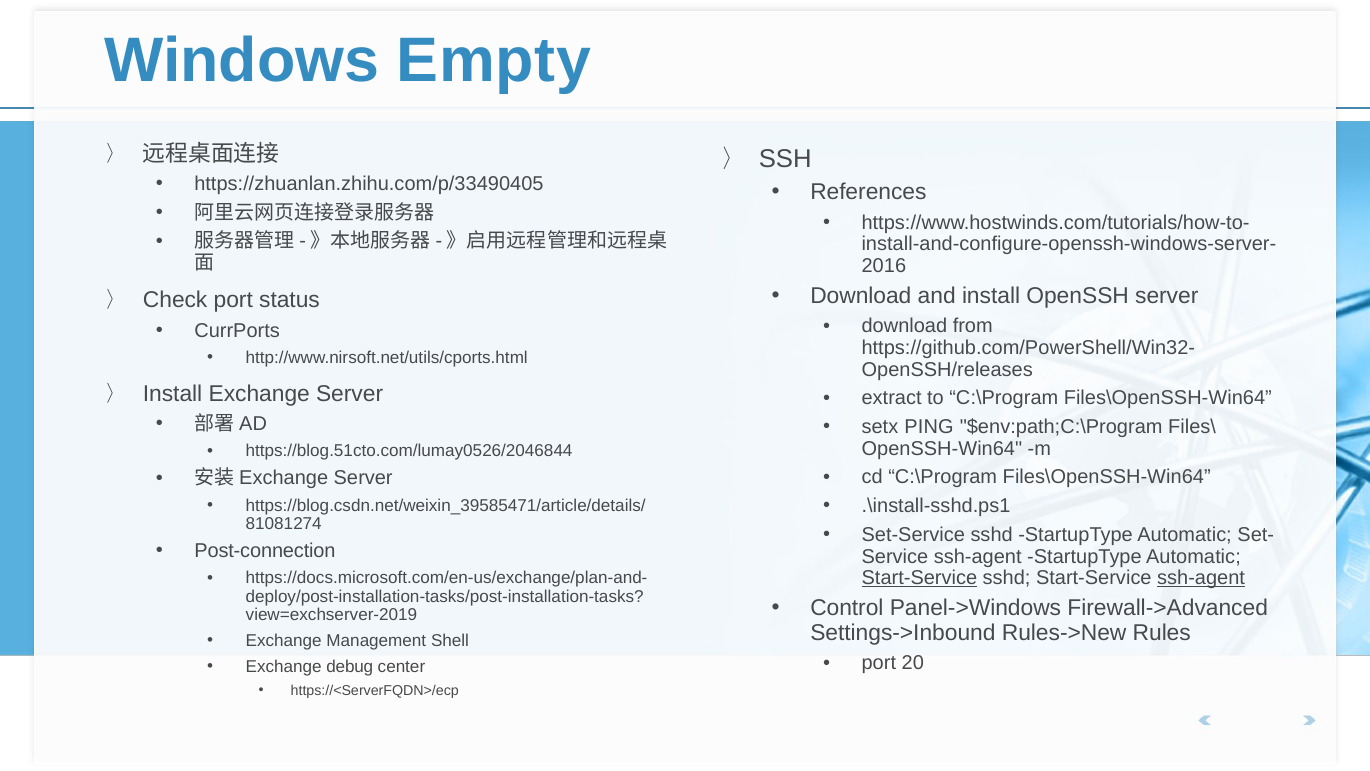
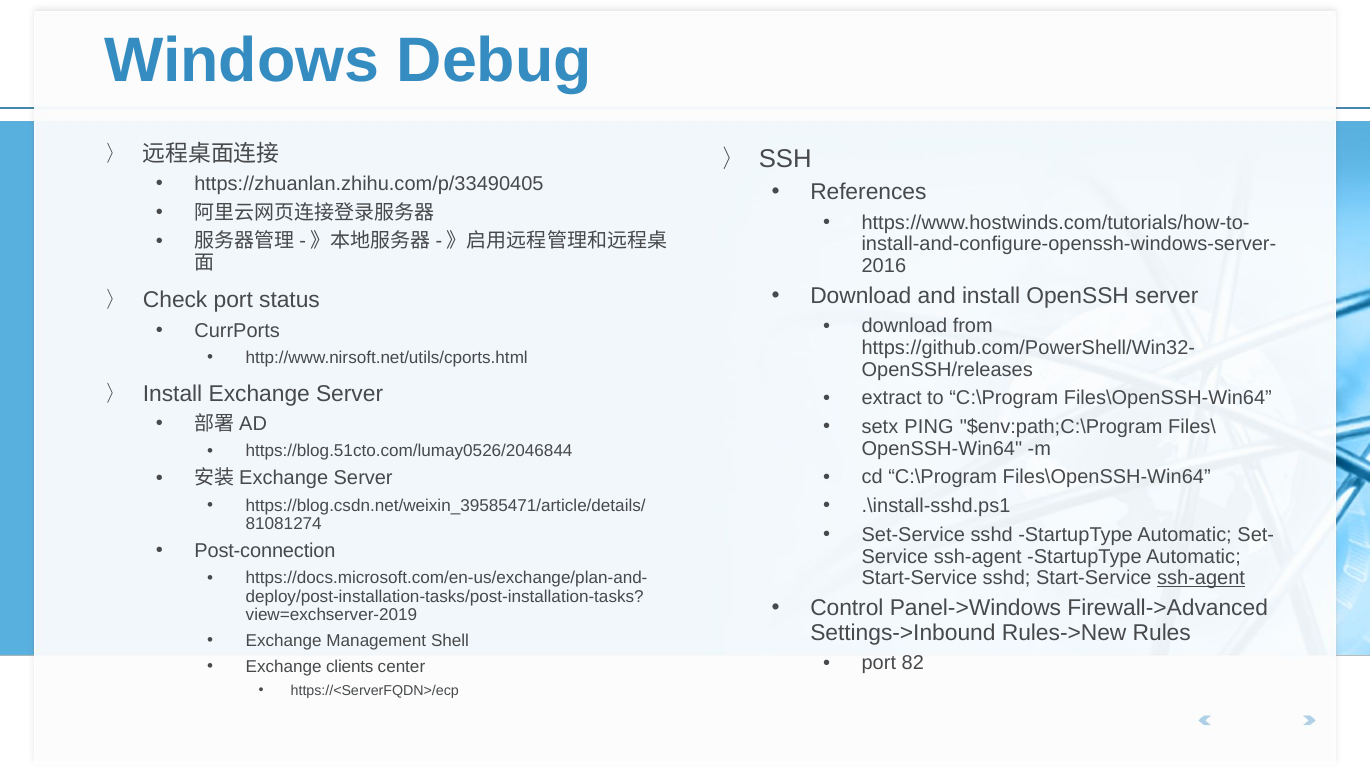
Empty: Empty -> Debug (494, 61)
Start-Service underline: present -> none (919, 578)
20: 20 -> 82 (913, 663)
debug: debug -> clients (350, 666)
